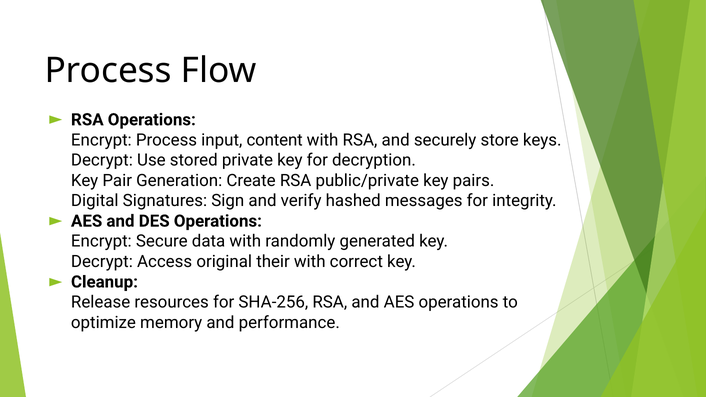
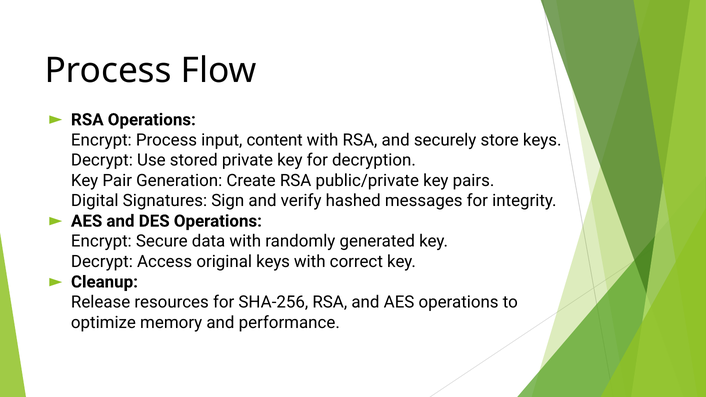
original their: their -> keys (273, 262)
